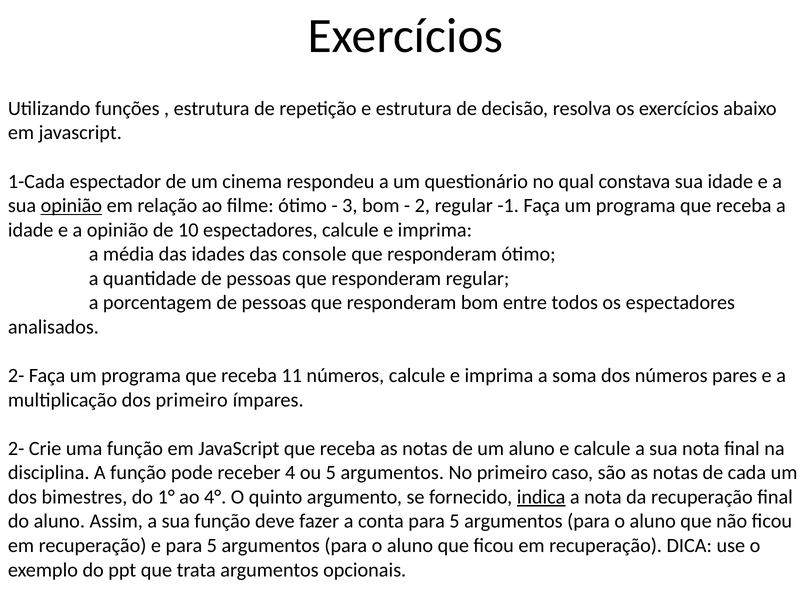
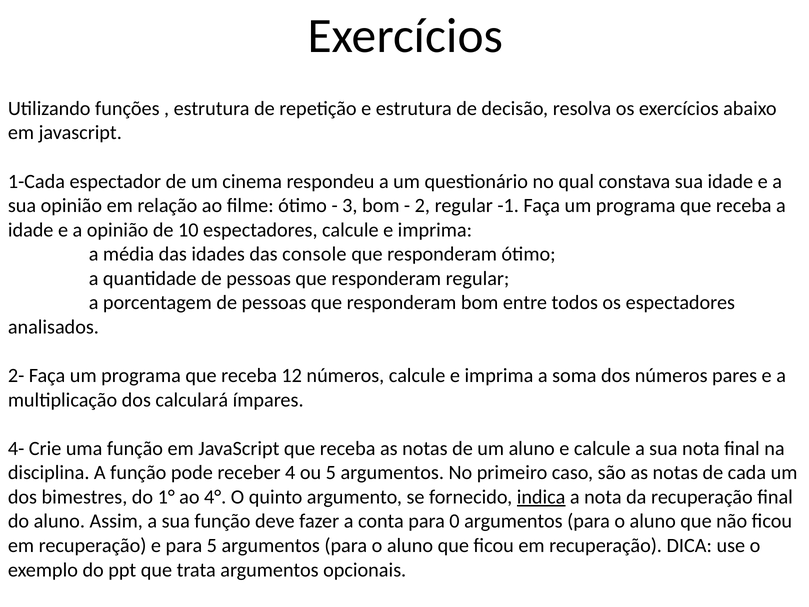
opinião underline: present -> none (71, 206)
11: 11 -> 12 (292, 375)
dos primeiro: primeiro -> calculará (192, 400)
2-: 2- -> 4- (16, 448)
conta para 5: 5 -> 0 (454, 521)
